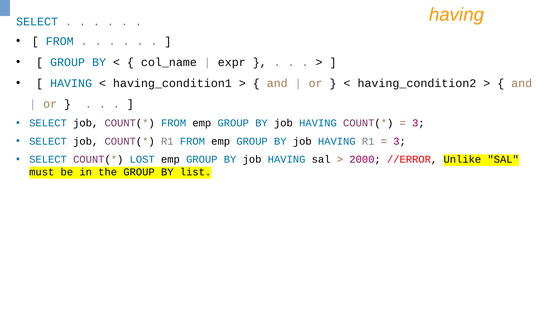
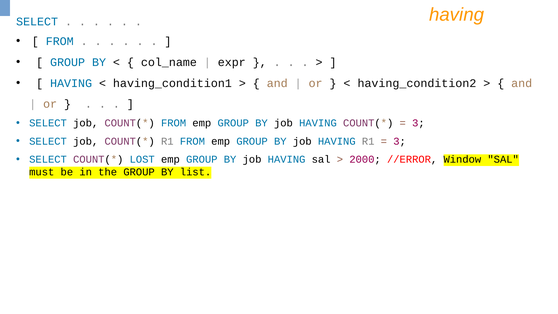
Unlike: Unlike -> Window (462, 159)
